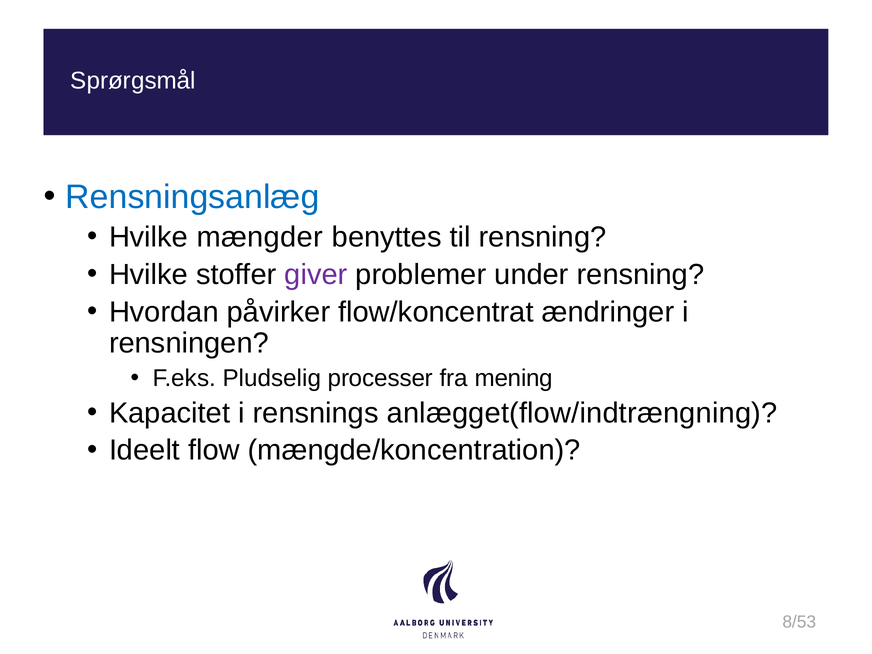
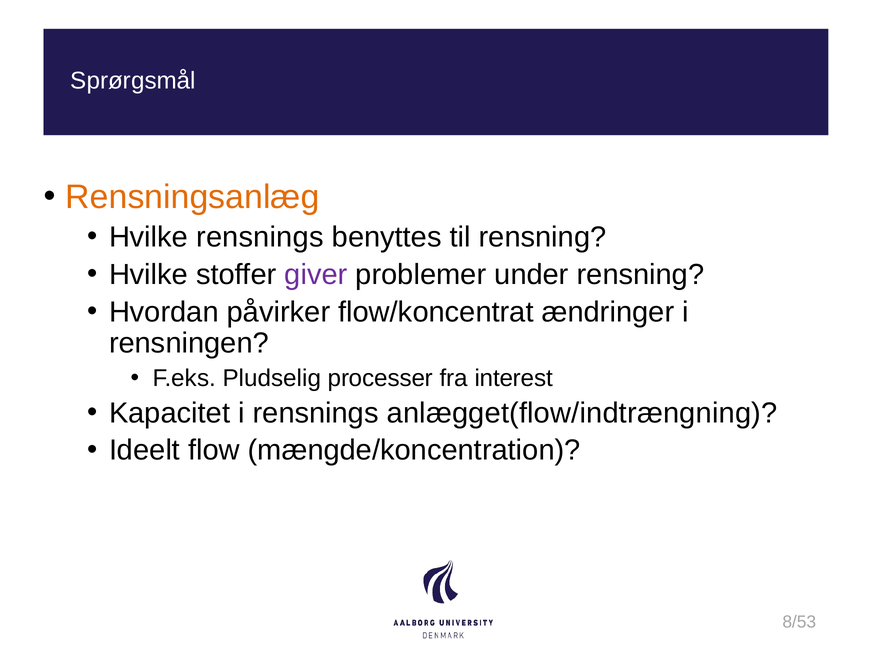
Rensningsanlæg colour: blue -> orange (192, 197)
Hvilke mængder: mængder -> rensnings (260, 237)
mening: mening -> interest (514, 378)
